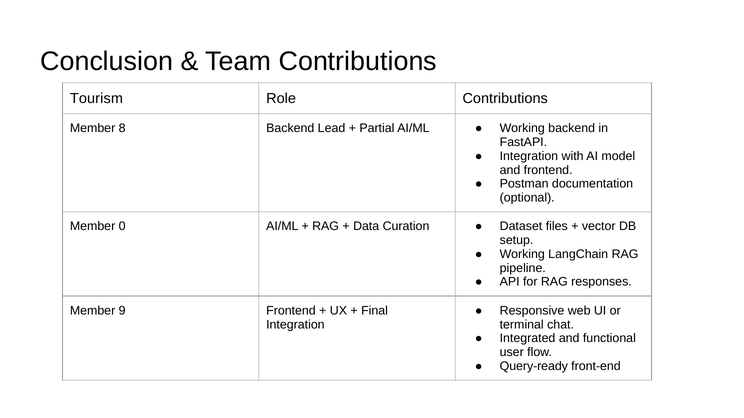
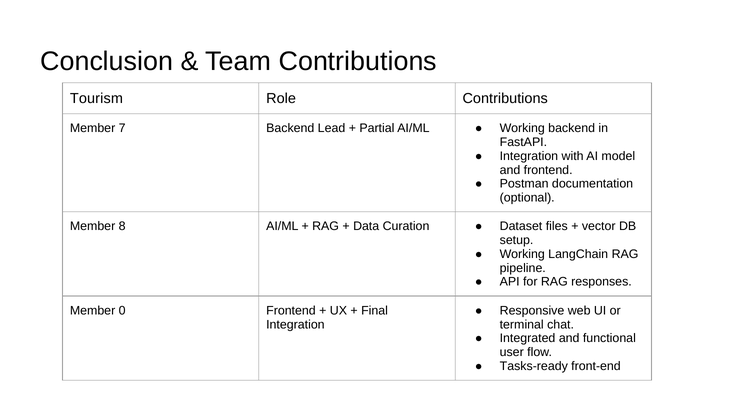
8: 8 -> 7 (122, 129)
0: 0 -> 8 (122, 227)
9: 9 -> 0 (122, 311)
Query-ready: Query-ready -> Tasks-ready (534, 366)
